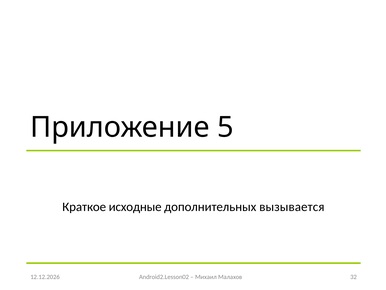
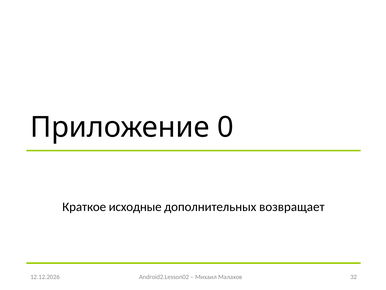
5: 5 -> 0 (225, 127)
вызывается: вызывается -> возвращает (292, 206)
